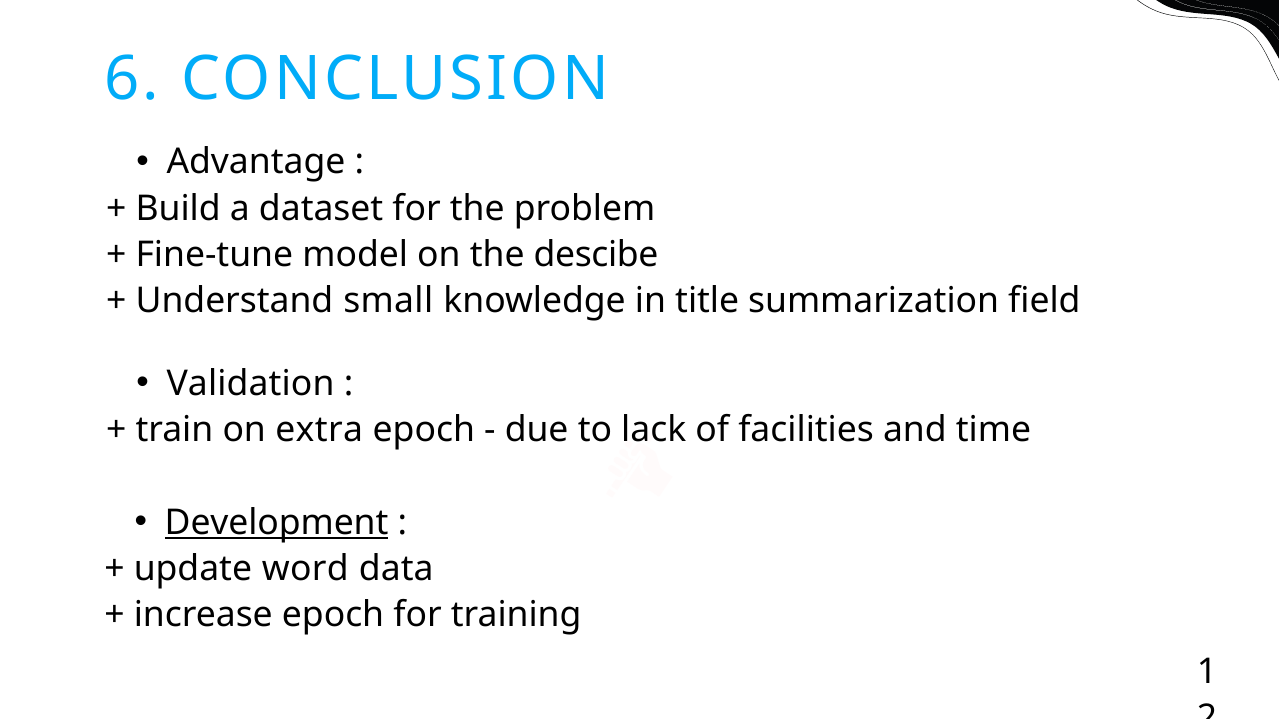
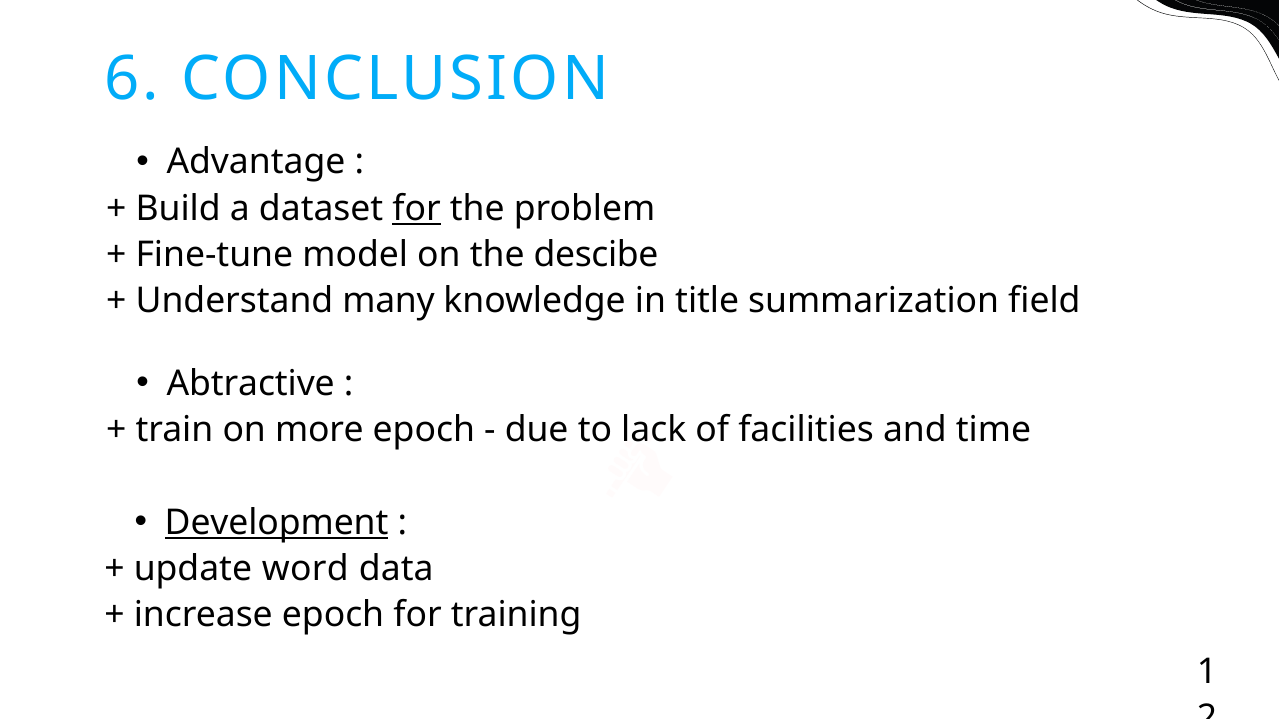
for underline: none -> present (417, 209)
small: small -> many (389, 301)
Validation: Validation -> Abtractive (251, 384)
extra: extra -> more (319, 430)
